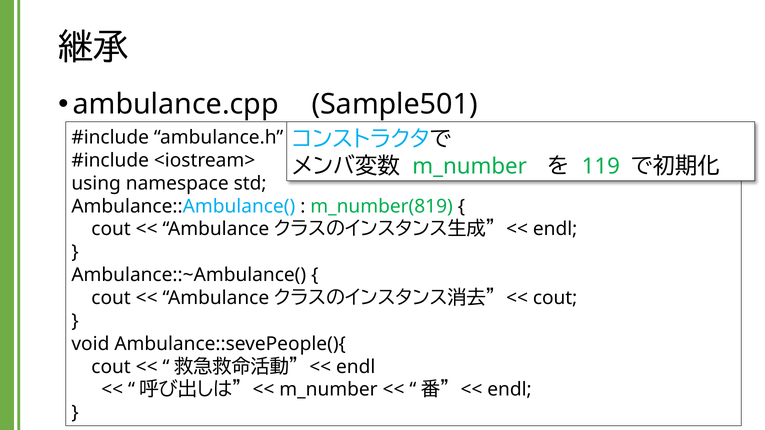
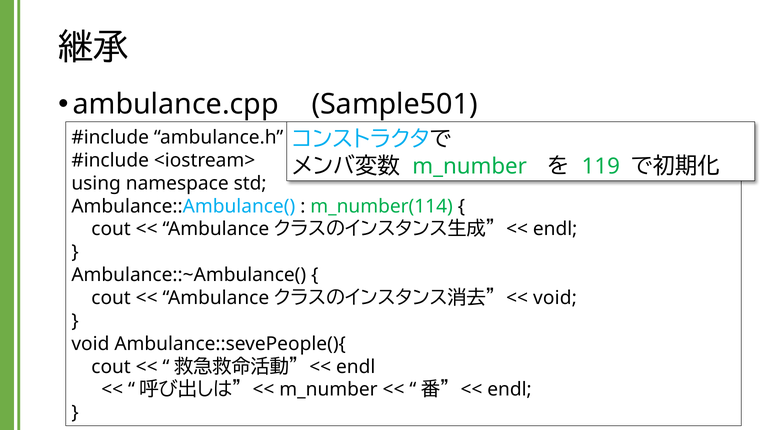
m_number(819: m_number(819 -> m_number(114 (382, 206)
cout: cout -> void (555, 298)
